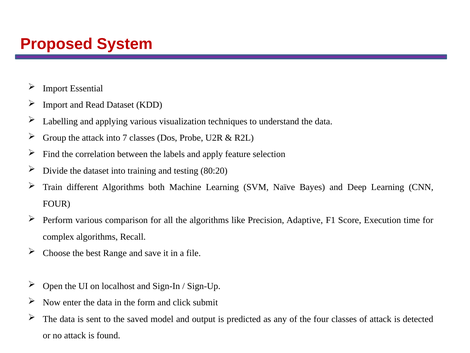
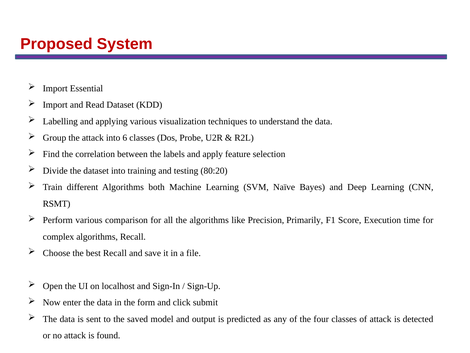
7: 7 -> 6 (125, 138)
FOUR: FOUR -> RSMT (57, 203)
Adaptive: Adaptive -> Primarily (305, 220)
best Range: Range -> Recall (115, 253)
